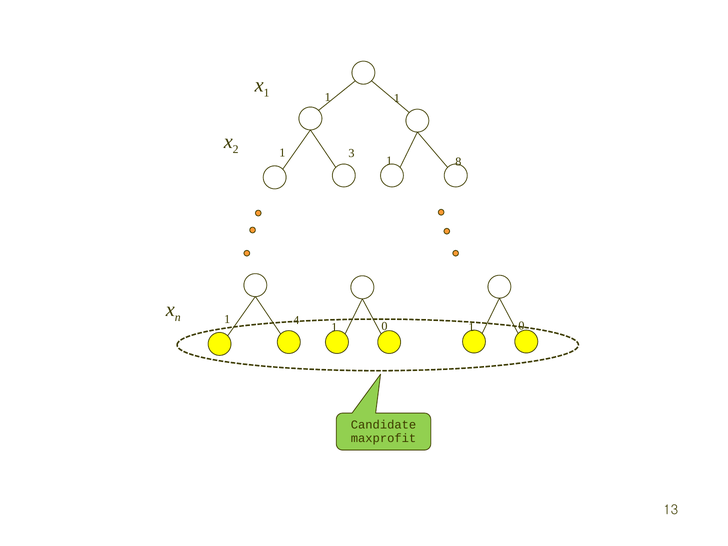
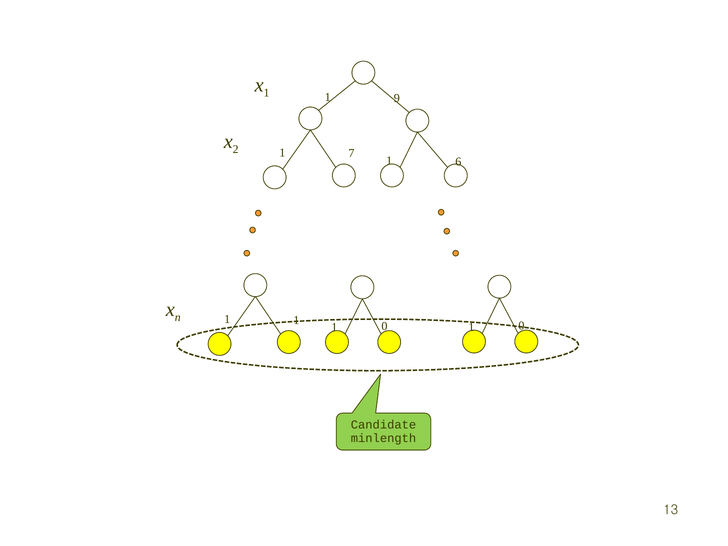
1: 1 -> 9 (397, 98)
3: 3 -> 7 (352, 153)
8: 8 -> 6 (458, 162)
4: 4 -> 1 (296, 320)
maxprofit: maxprofit -> minlength (384, 438)
